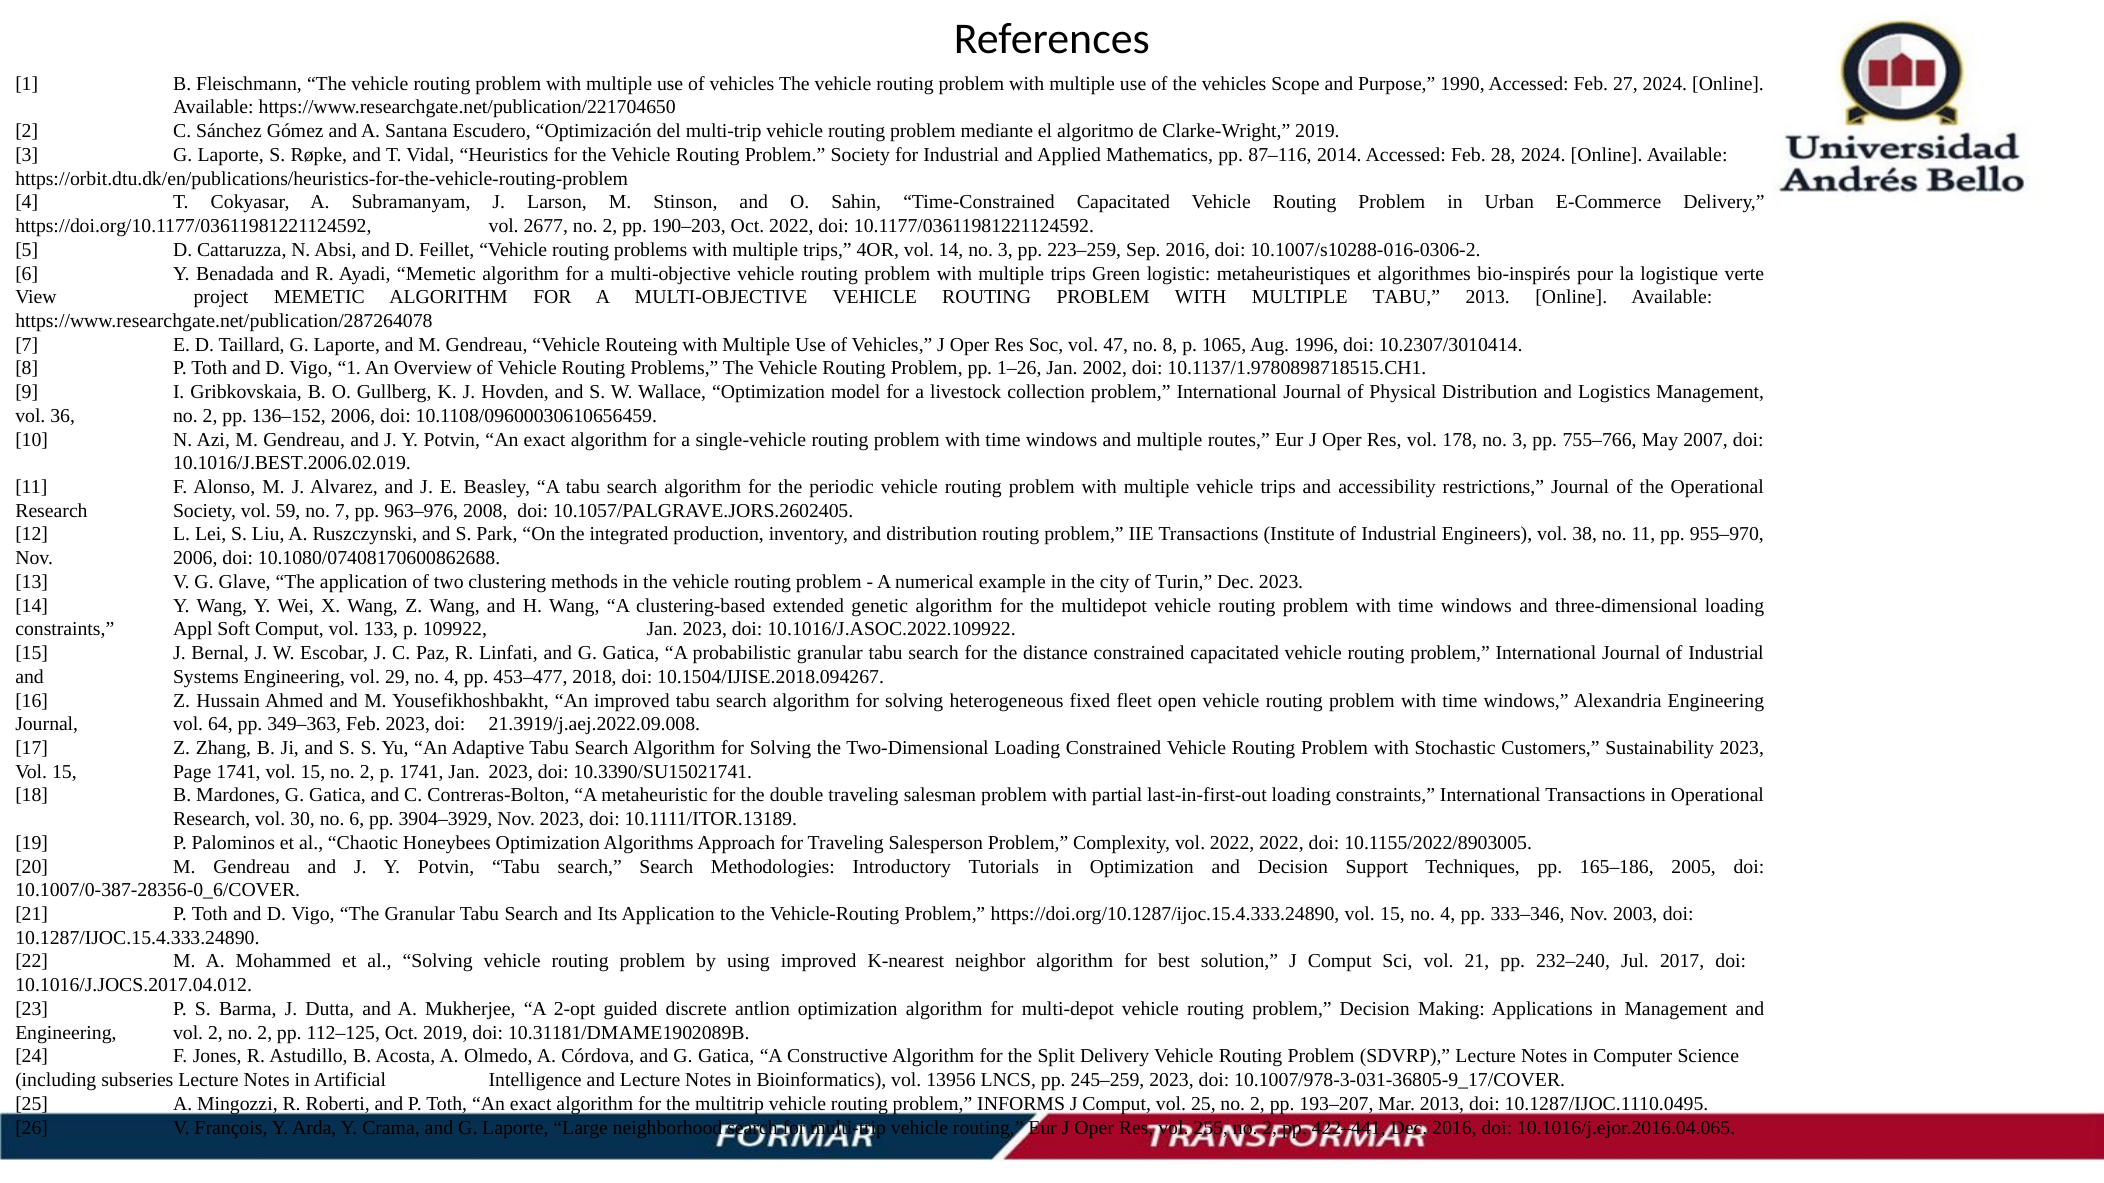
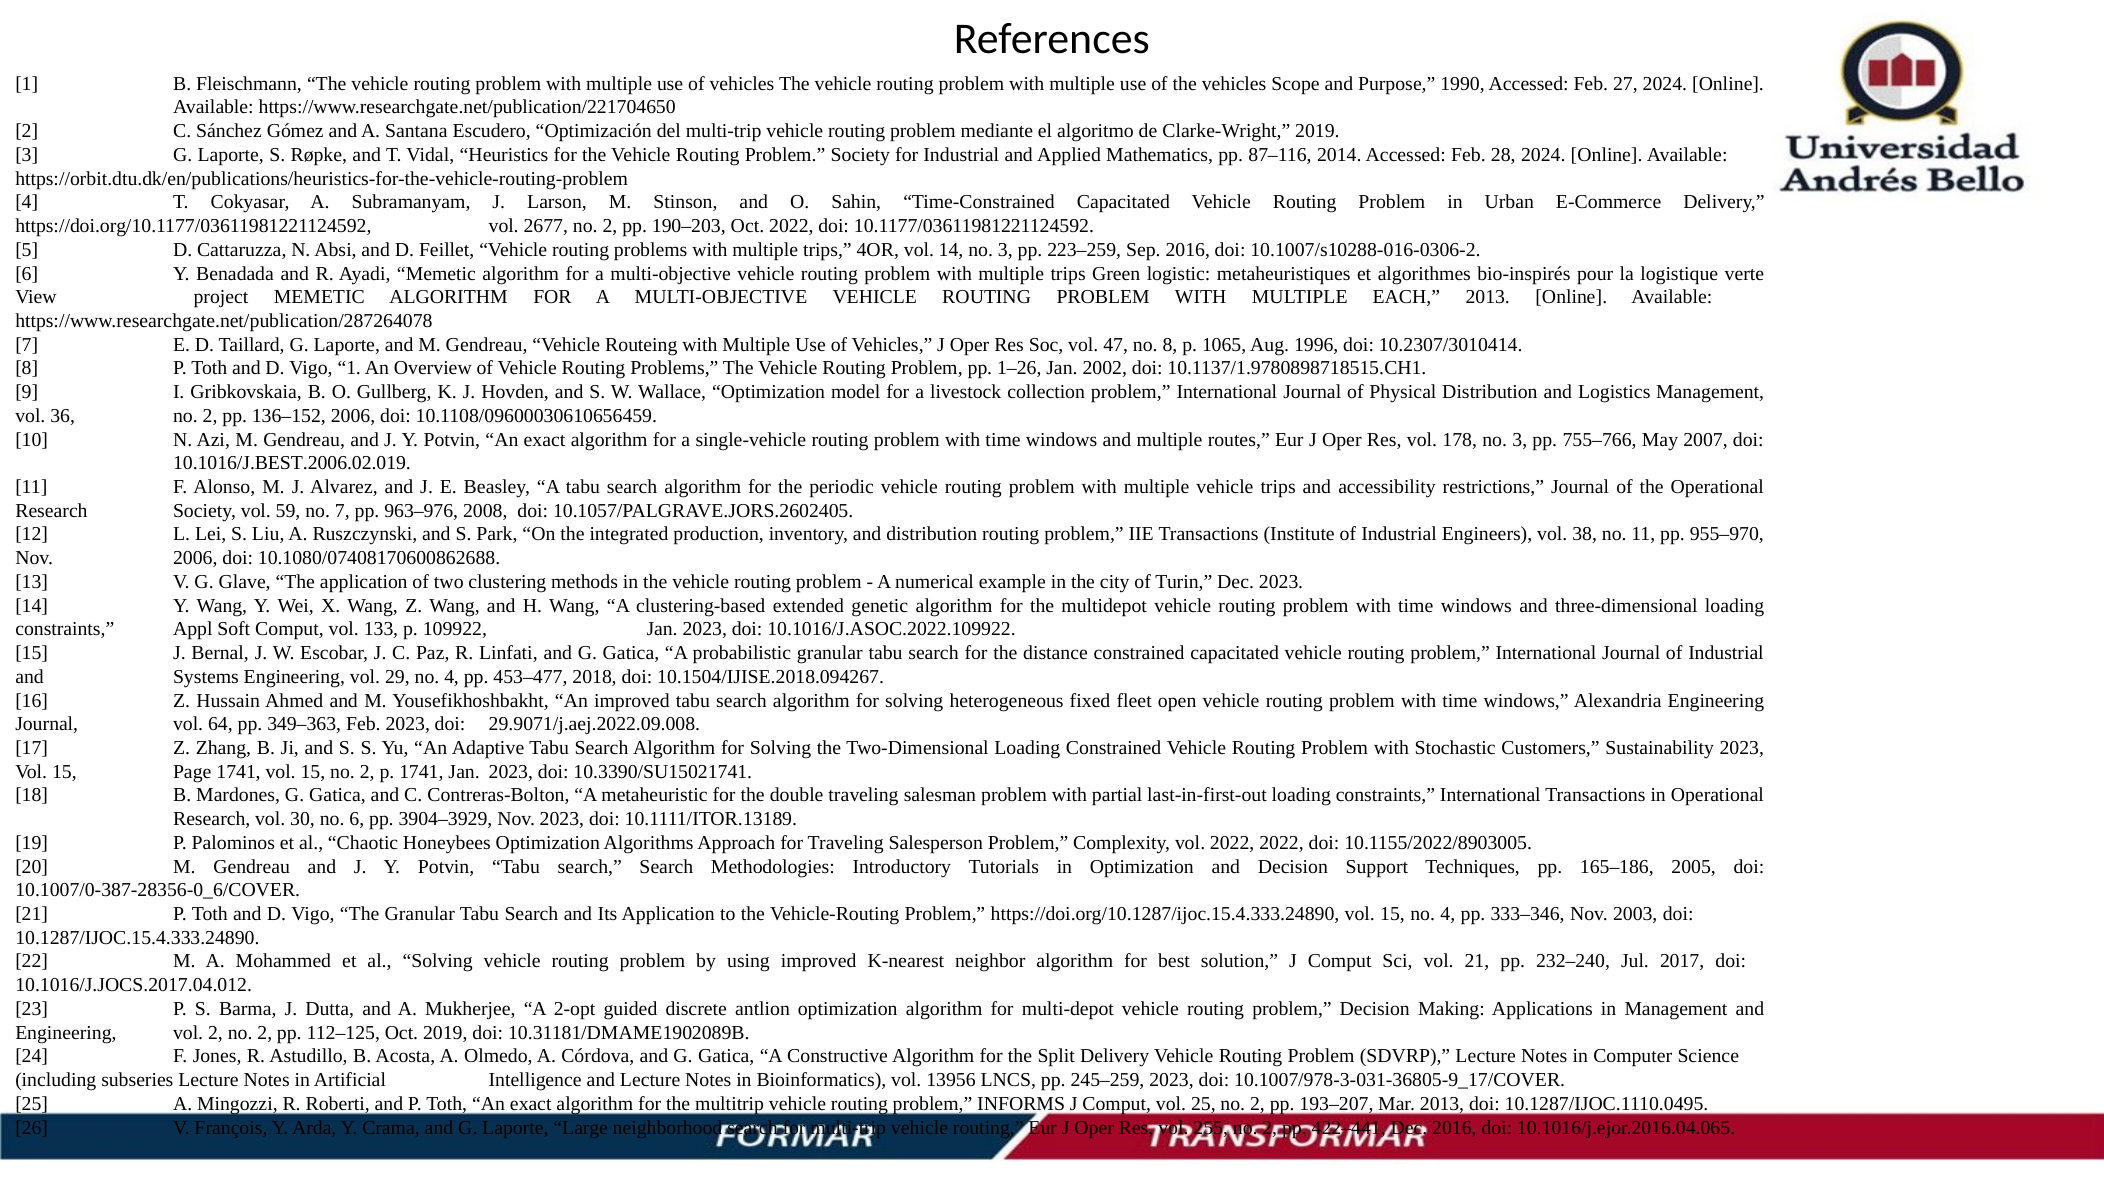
MULTIPLE TABU: TABU -> EACH (1406, 297)
21.3919/j.aej.2022.09.008: 21.3919/j.aej.2022.09.008 -> 29.9071/j.aej.2022.09.008 (594, 725)
